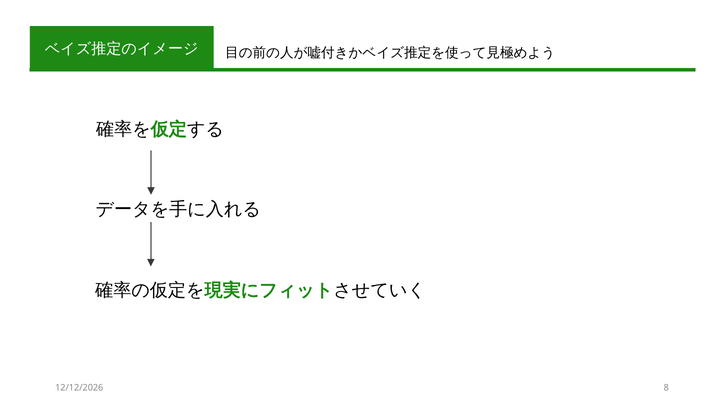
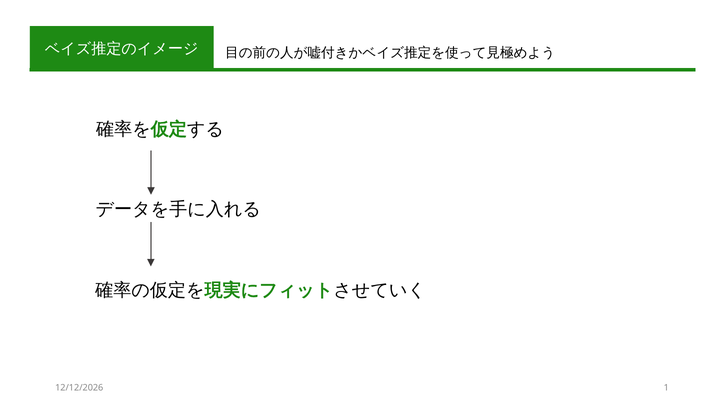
8: 8 -> 1 (666, 388)
